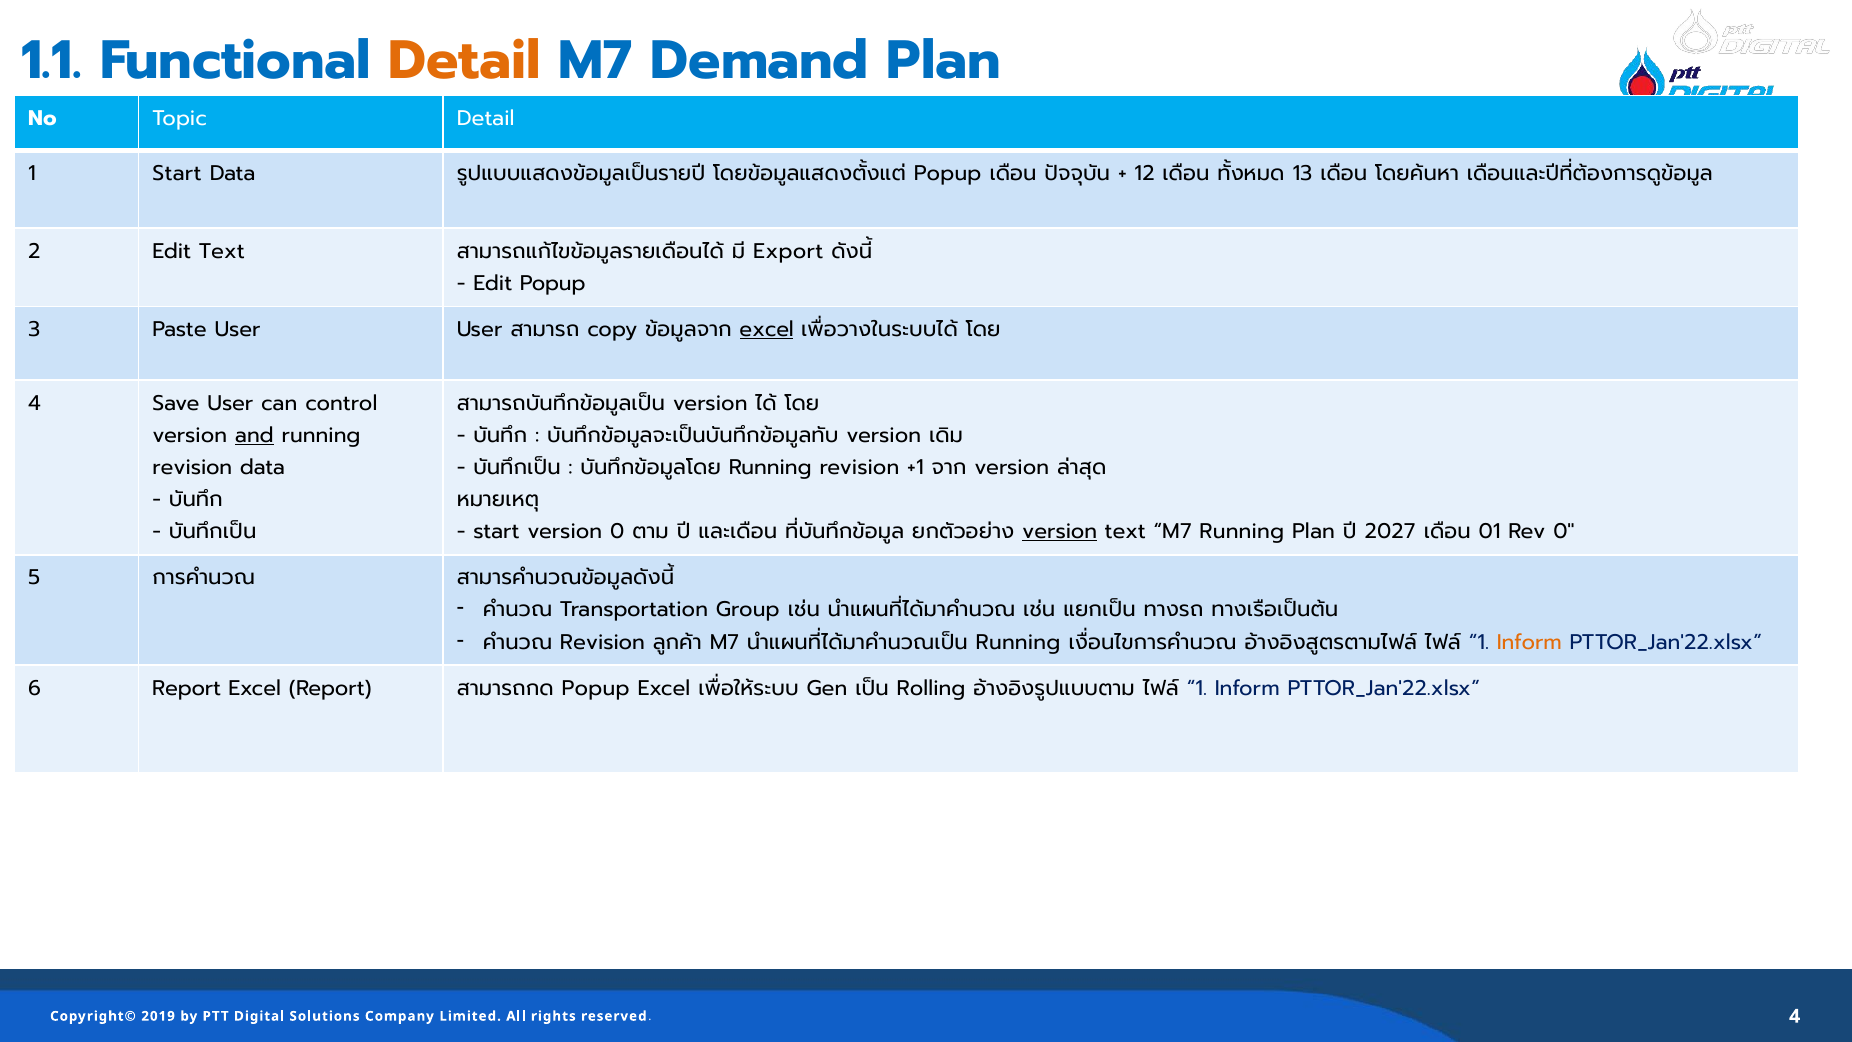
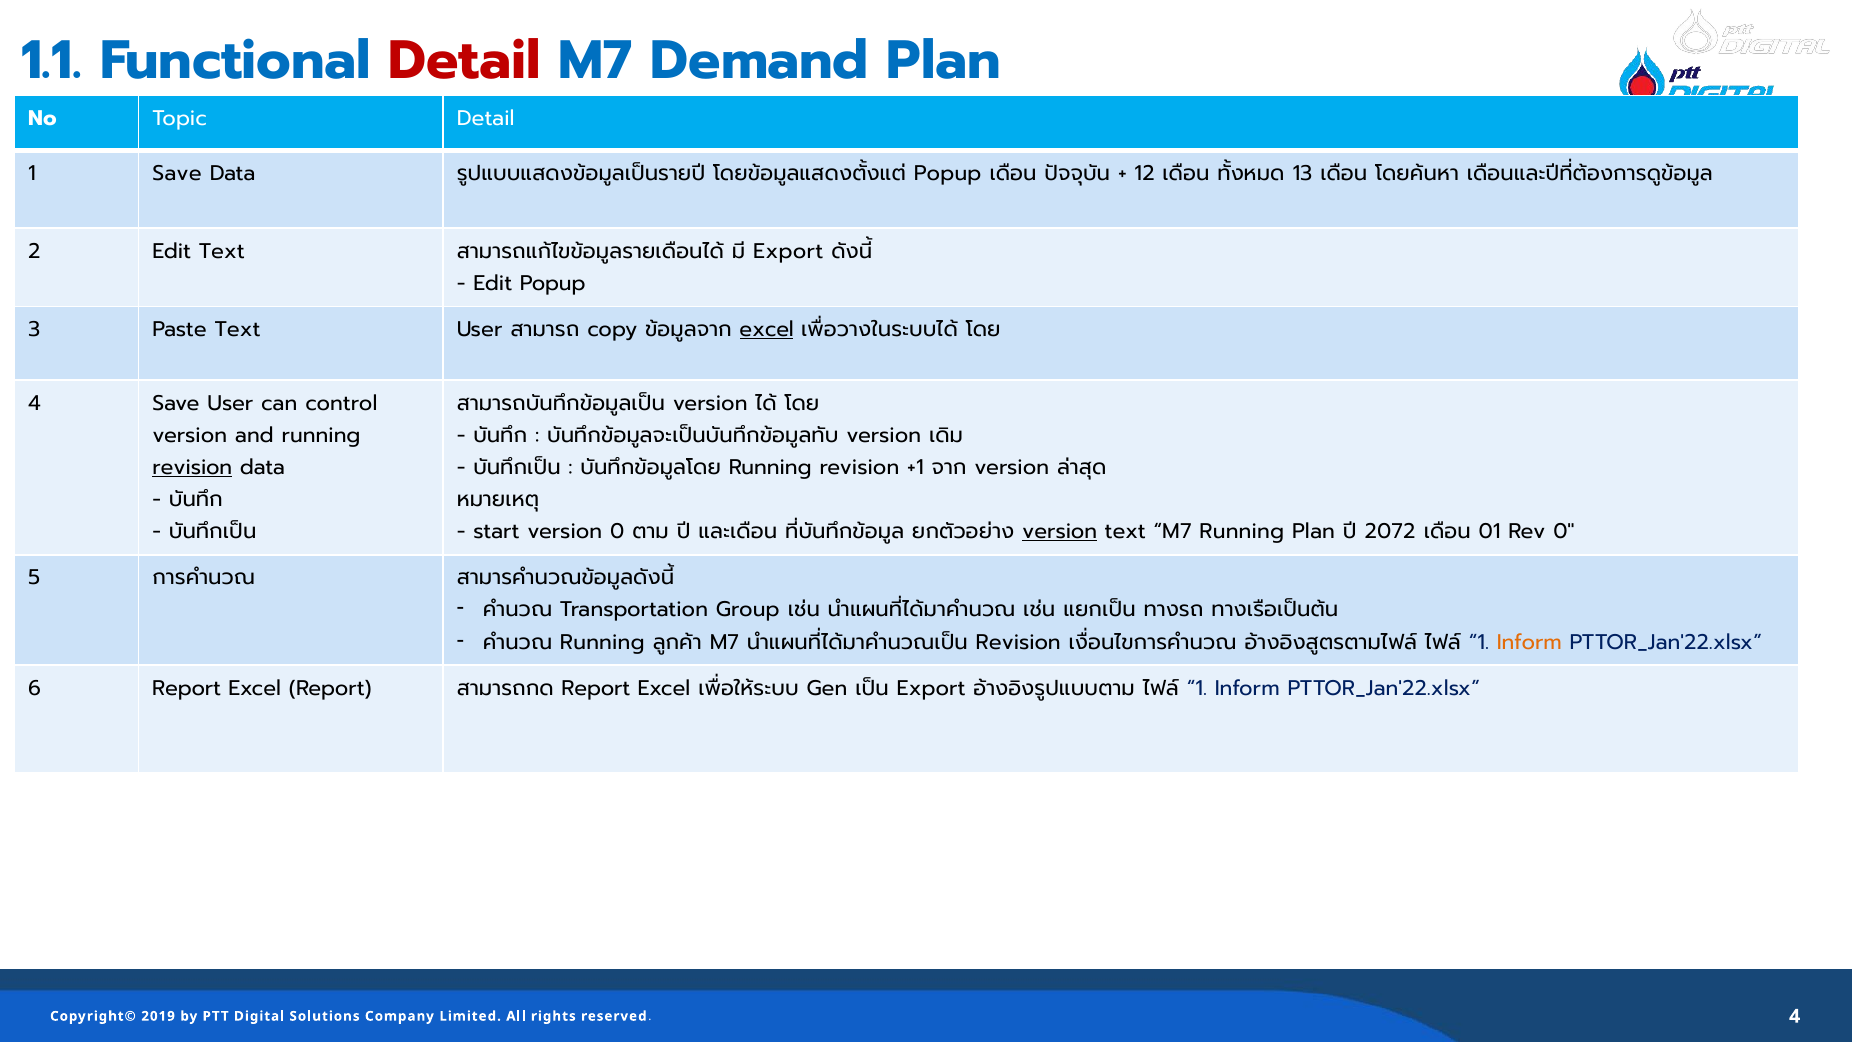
Detail colour: orange -> red (465, 61)
1 Start: Start -> Save (177, 173)
Paste User: User -> Text (238, 330)
and underline: present -> none (254, 435)
revision underline: none -> present (192, 467)
2027: 2027 -> 2072 (1390, 532)
Revision: Revision -> Running (602, 642)
Running: Running -> Revision (1018, 642)
Popup: Popup -> Report (596, 688)
Rolling: Rolling -> Export (931, 688)
